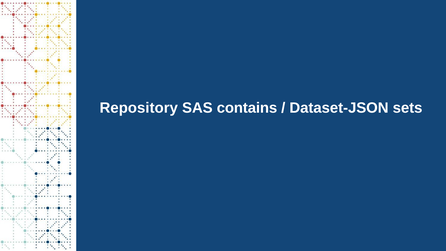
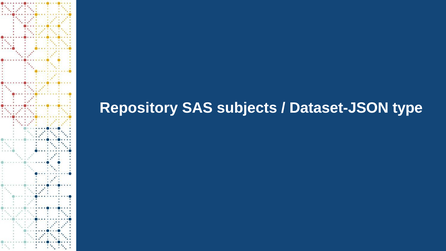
contains: contains -> subjects (247, 108)
sets: sets -> type (408, 108)
